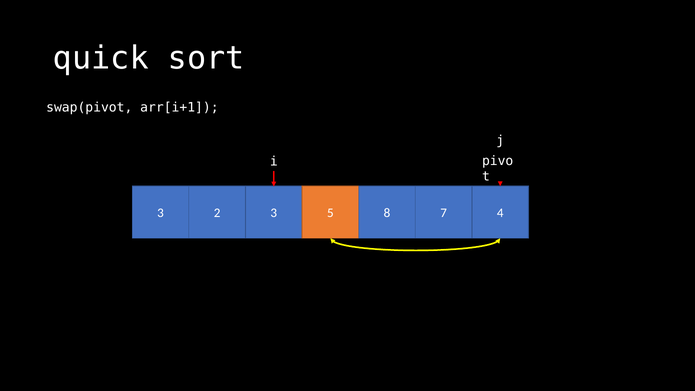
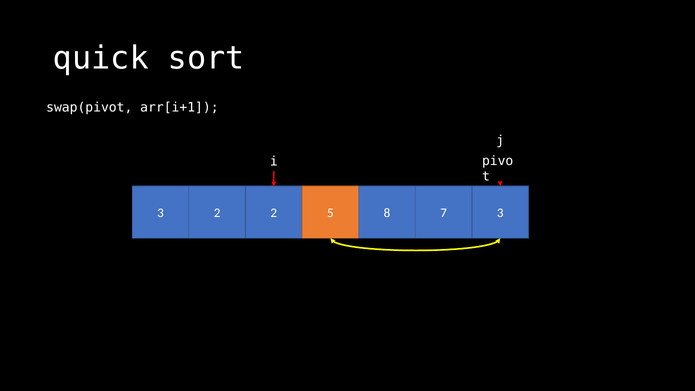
2 3: 3 -> 2 (274, 213)
7 4: 4 -> 3 (500, 213)
